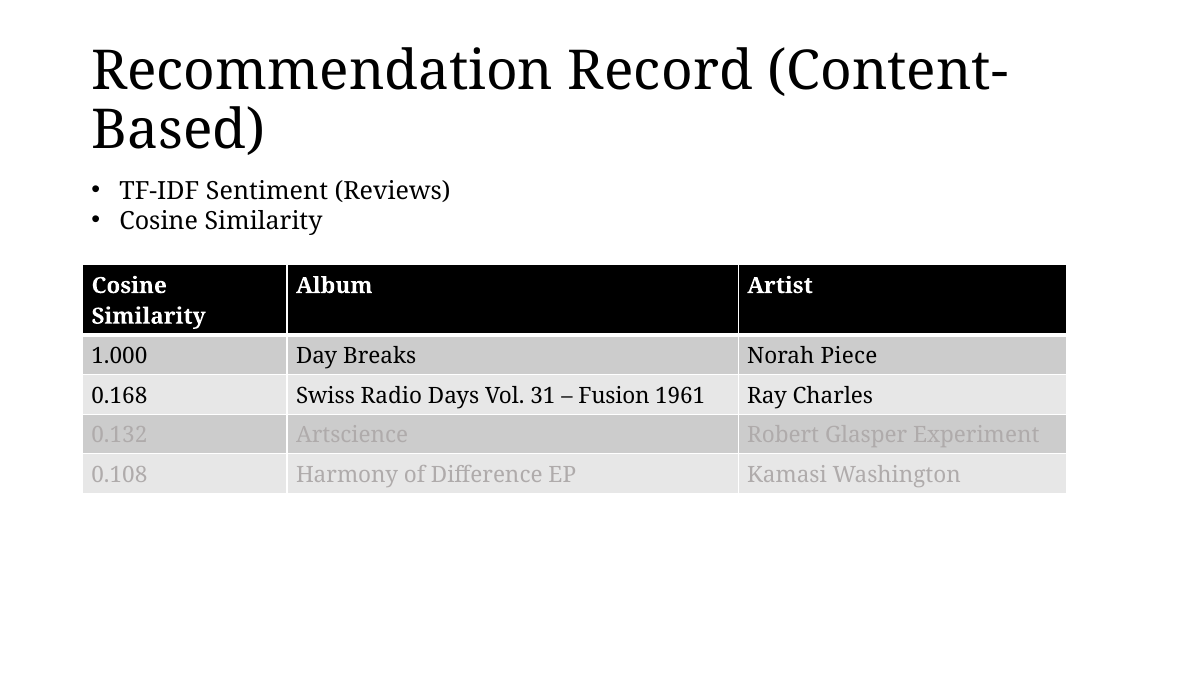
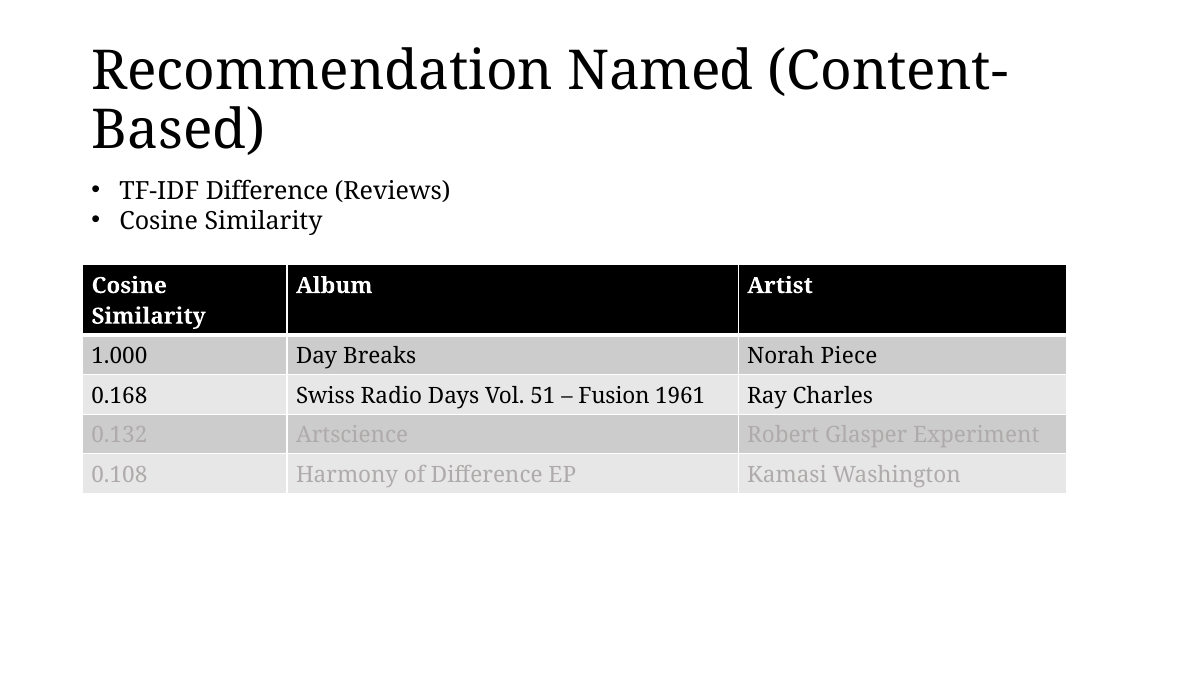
Record: Record -> Named (661, 71)
TF-IDF Sentiment: Sentiment -> Difference (267, 191)
31: 31 -> 51 (543, 396)
